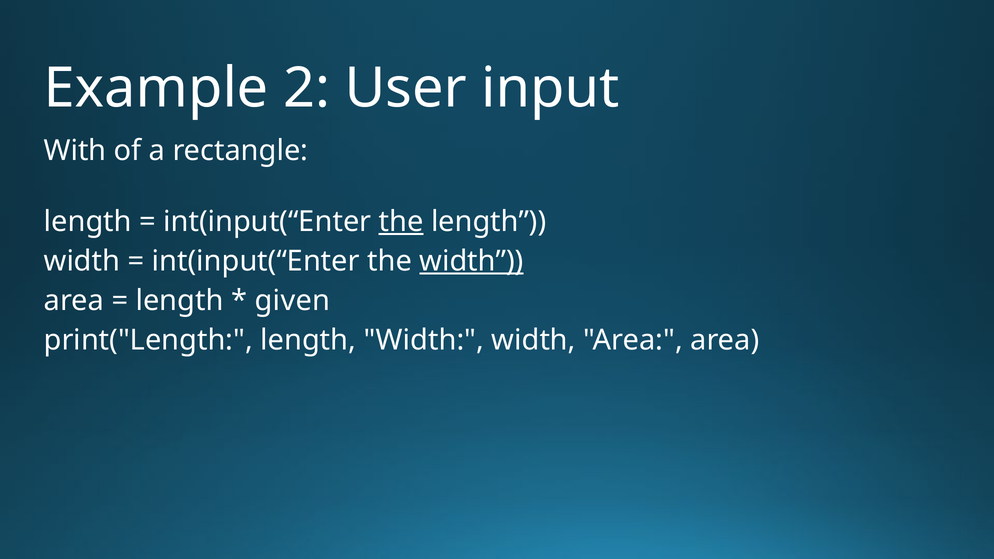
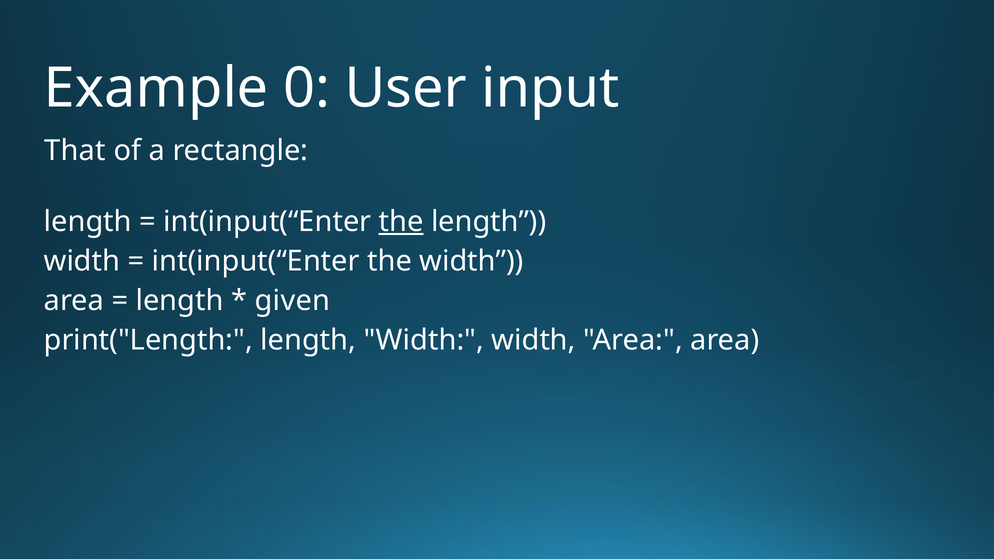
2: 2 -> 0 (307, 88)
With: With -> That (75, 151)
width underline: present -> none (471, 261)
